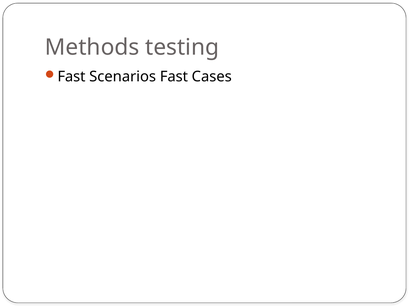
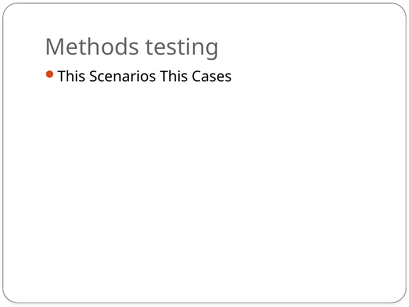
Fast: Fast -> This (71, 77)
Scenarios Fast: Fast -> This (174, 77)
